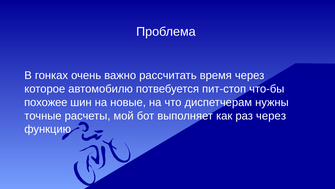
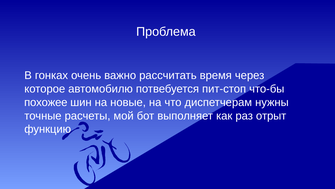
раз через: через -> отрыт (271, 115)
